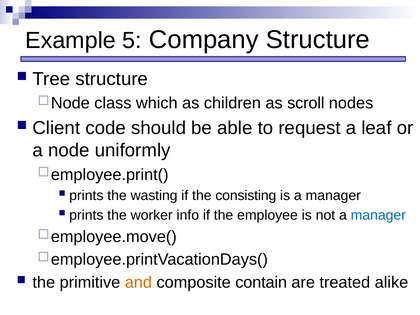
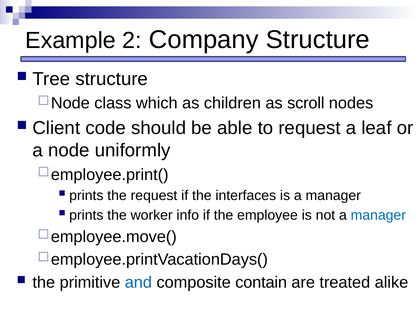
5: 5 -> 2 (132, 40)
the wasting: wasting -> request (154, 195)
consisting: consisting -> interfaces (246, 195)
and colour: orange -> blue (138, 282)
